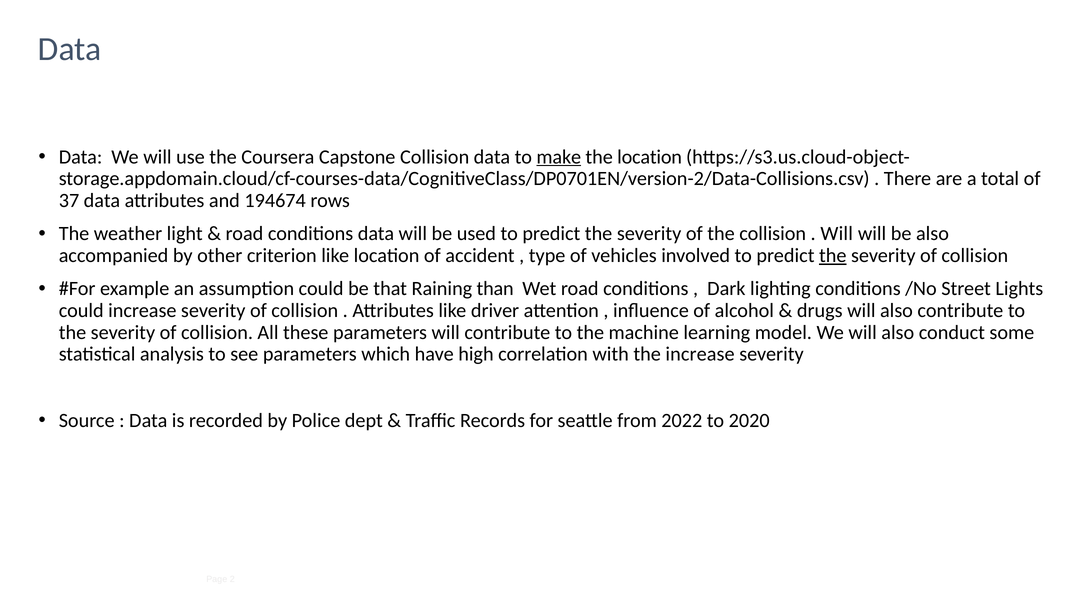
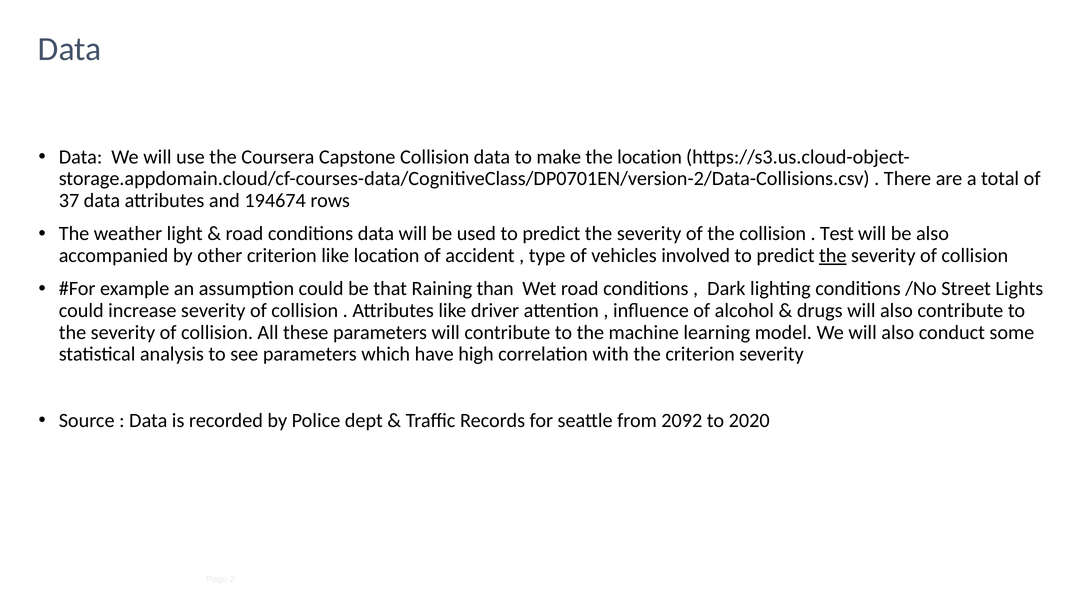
make underline: present -> none (559, 157)
Will: Will -> Test (837, 234)
the increase: increase -> criterion (700, 354)
2022: 2022 -> 2092 (682, 420)
